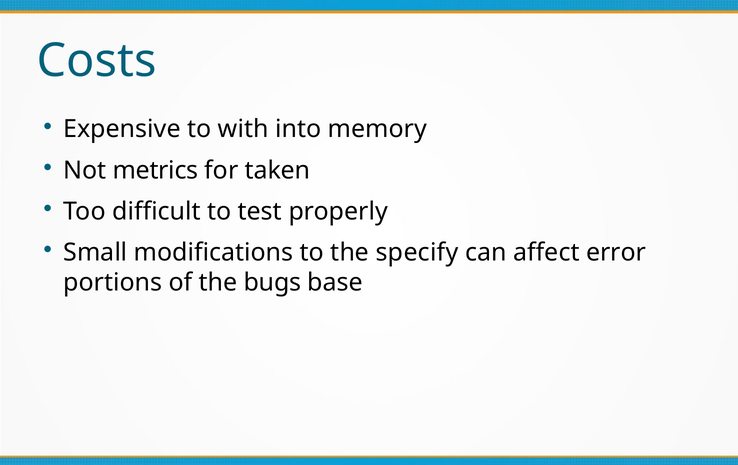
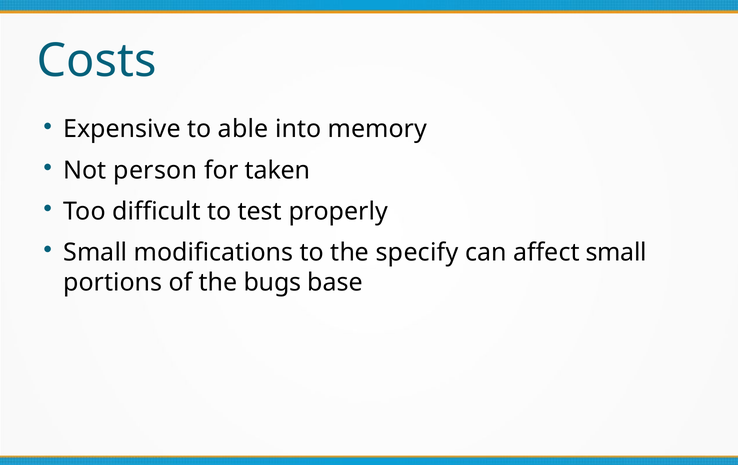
with: with -> able (243, 129)
metrics: metrics -> person (155, 170)
affect error: error -> small (616, 252)
